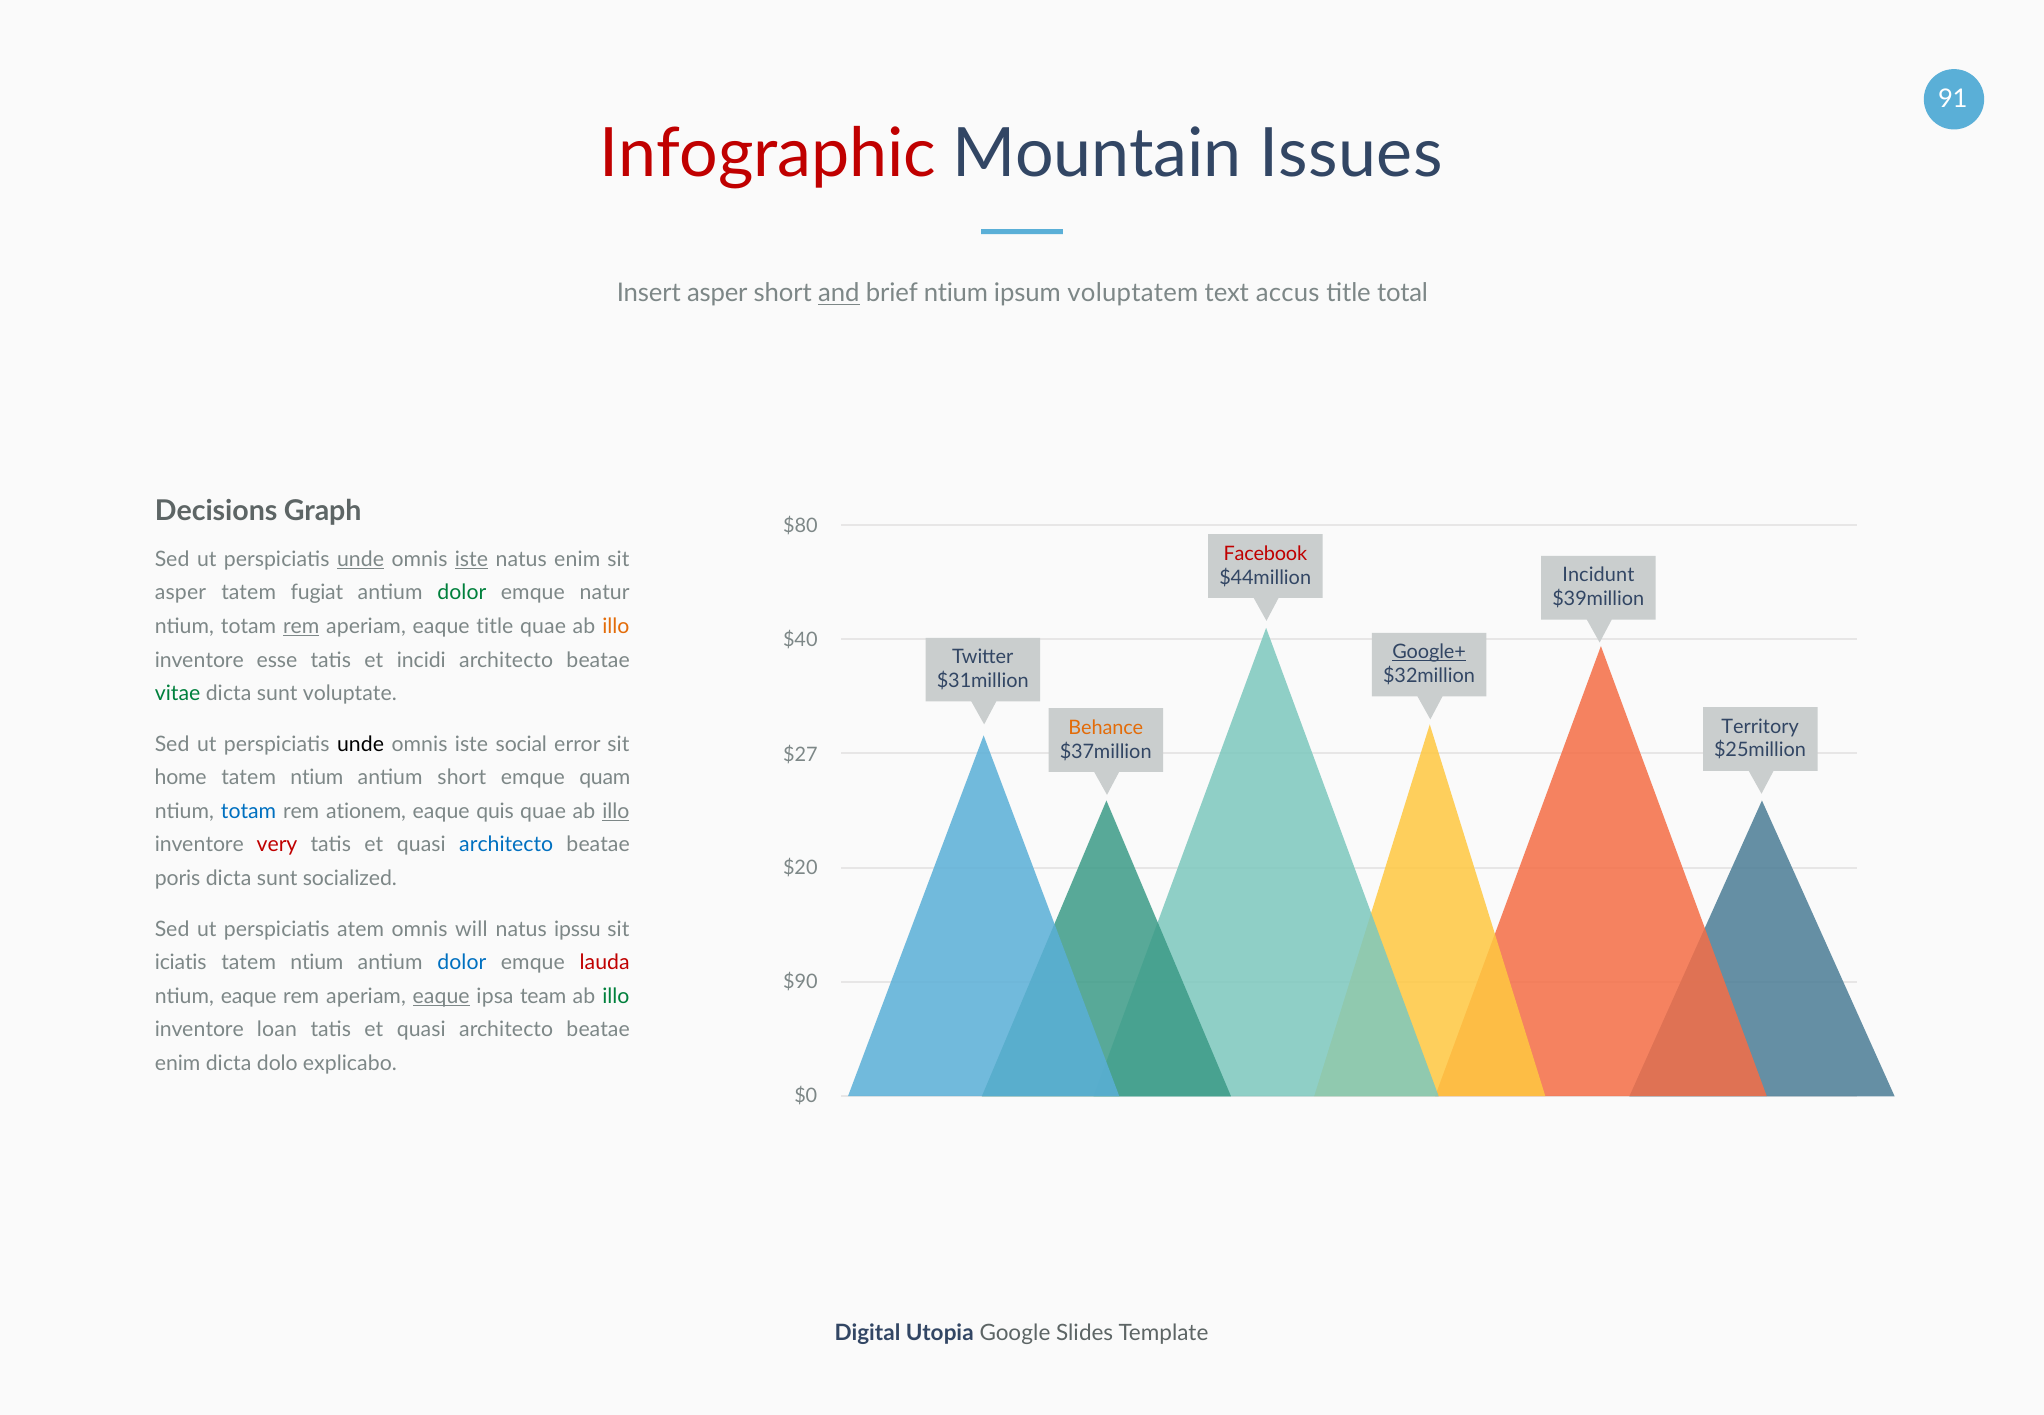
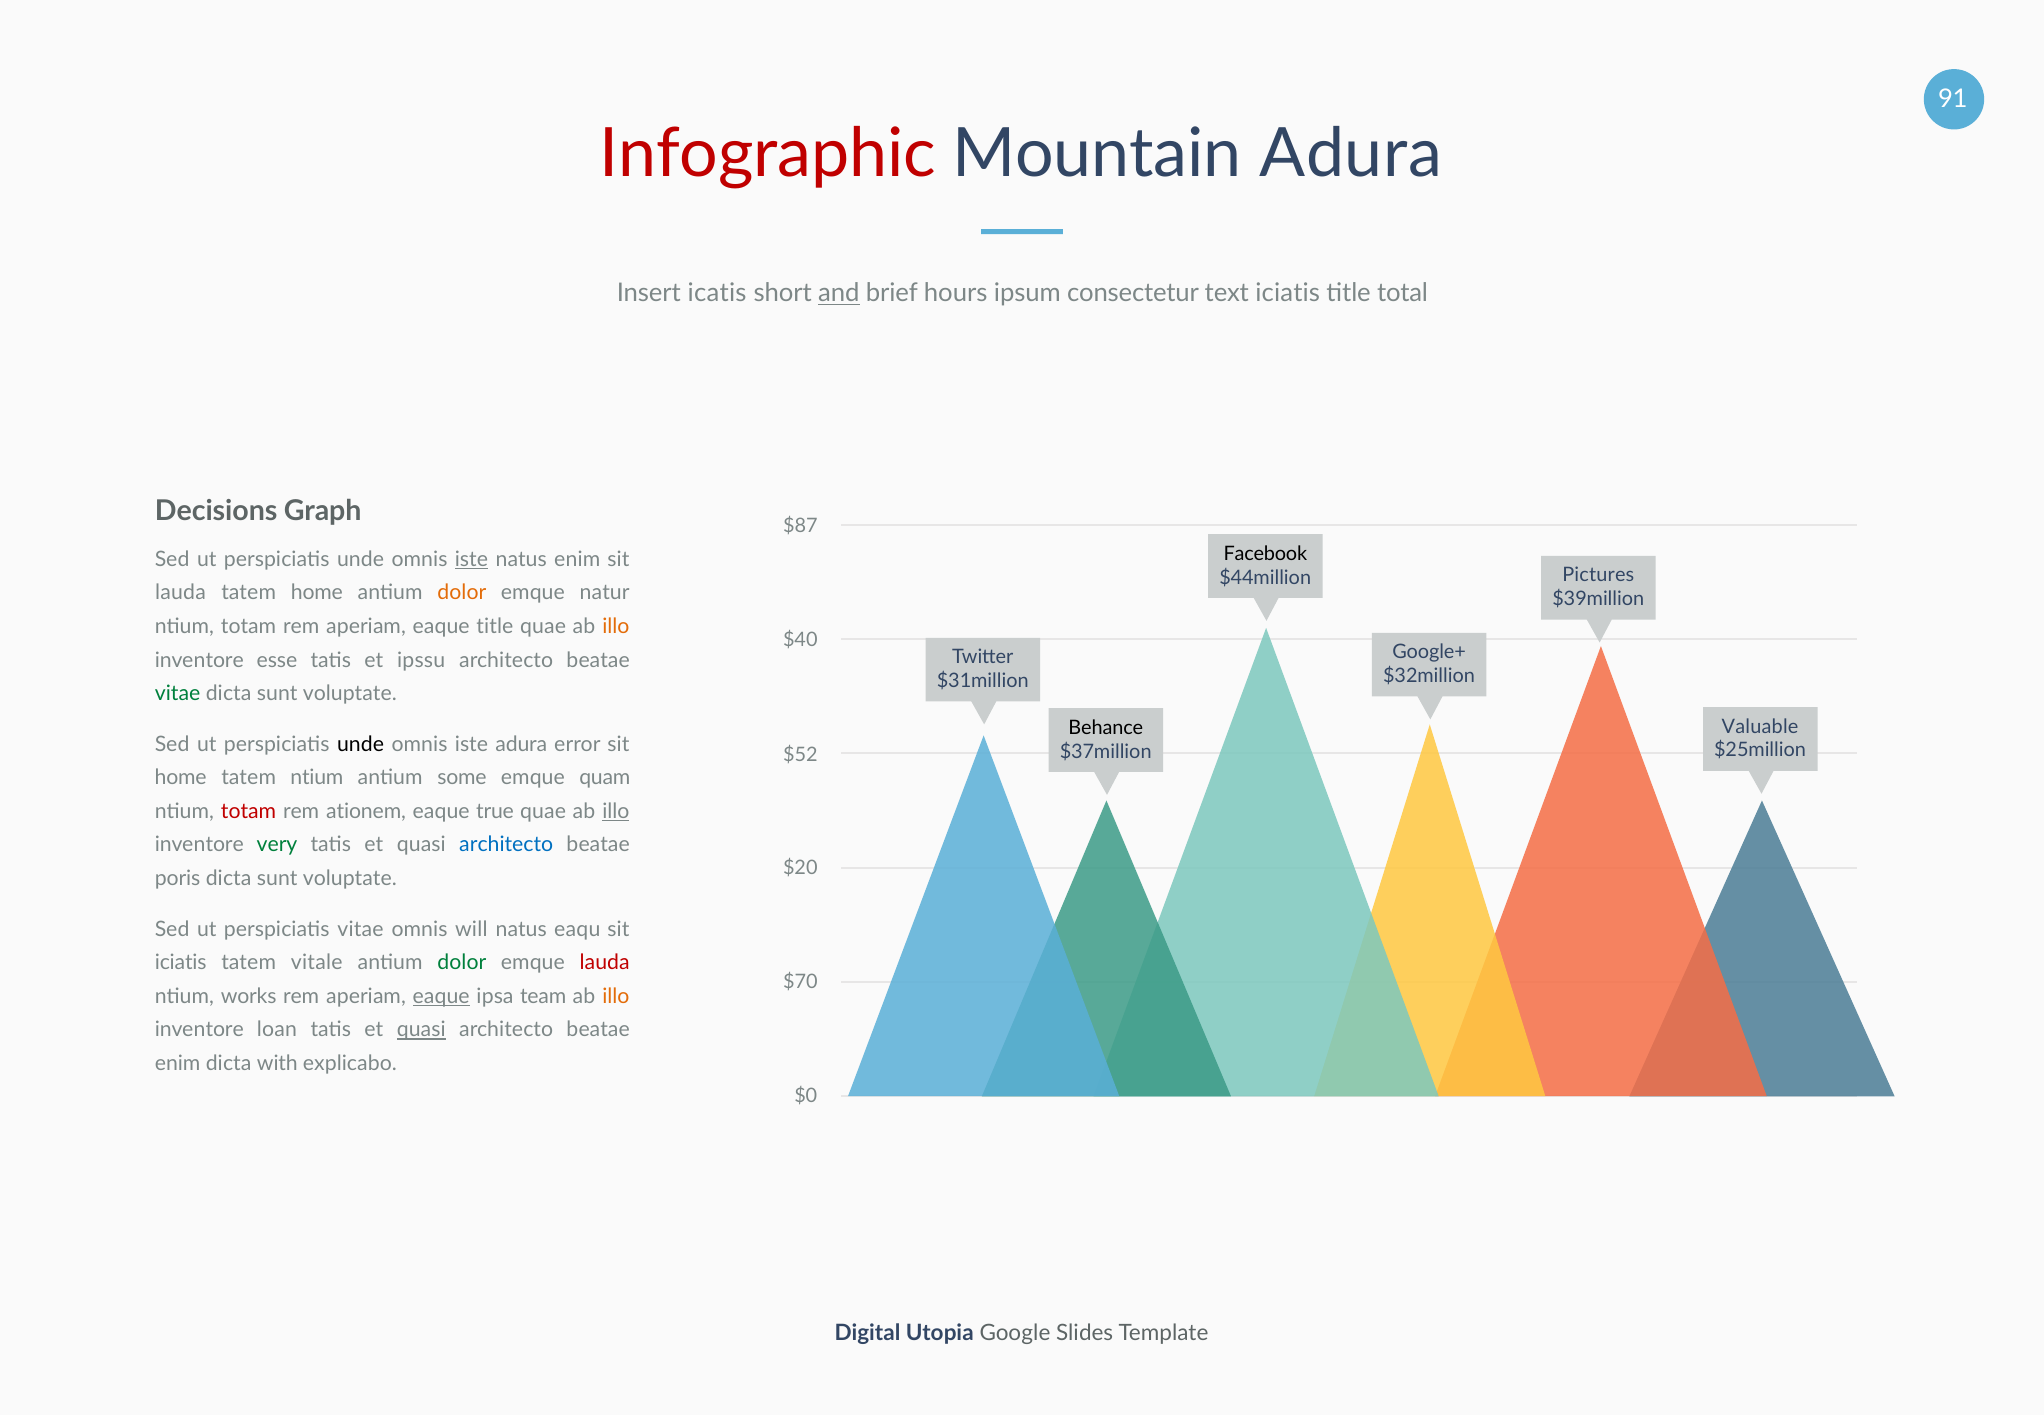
Mountain Issues: Issues -> Adura (1351, 154)
Insert asper: asper -> icatis (717, 293)
brief ntium: ntium -> hours (956, 293)
voluptatem: voluptatem -> consectetur (1133, 293)
text accus: accus -> iciatis (1288, 293)
$80: $80 -> $87 (800, 526)
Facebook colour: red -> black (1265, 554)
unde underline: present -> none (361, 559)
Incidunt: Incidunt -> Pictures (1598, 575)
asper: asper -> lauda (181, 593)
tatem fugiat: fugiat -> home (317, 593)
dolor colour: green -> orange (462, 593)
rem underline: present -> none (301, 626)
Google+ underline: present -> none (1429, 652)
incidi: incidi -> ipssu (421, 660)
Territory: Territory -> Valuable (1760, 727)
Behance colour: orange -> black (1106, 728)
iste social: social -> adura (521, 744)
$27: $27 -> $52 (800, 755)
antium short: short -> some (462, 778)
totam colour: blue -> red (249, 811)
quis: quis -> true (495, 811)
very colour: red -> green (277, 845)
socialized: socialized -> voluptate (350, 878)
perspiciatis atem: atem -> vitae (360, 929)
ipssu: ipssu -> eaqu (577, 929)
ntium: ntium -> vitale (317, 963)
dolor colour: blue -> green (462, 963)
$90: $90 -> $70 (800, 982)
ntium eaque: eaque -> works (249, 996)
illo colour: green -> orange (616, 996)
quasi underline: none -> present (421, 1030)
dolo: dolo -> with (277, 1063)
